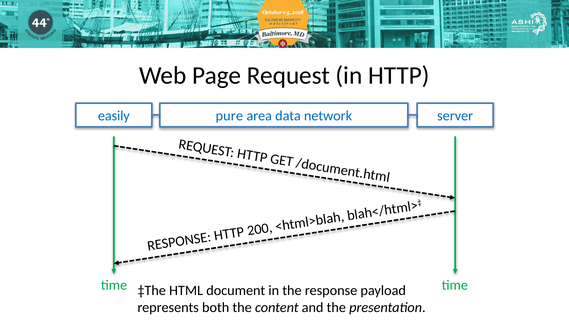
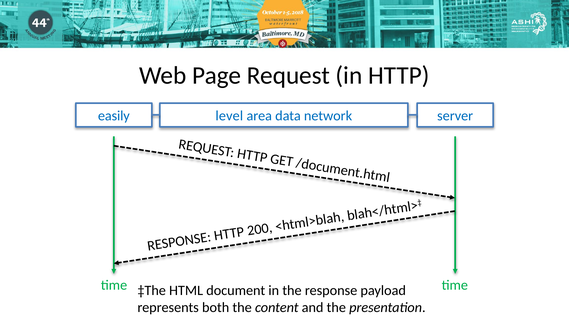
pure: pure -> level (229, 116)
